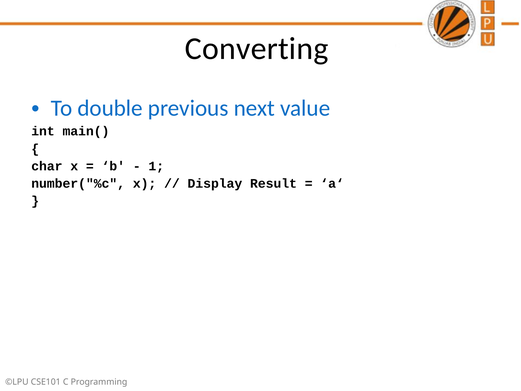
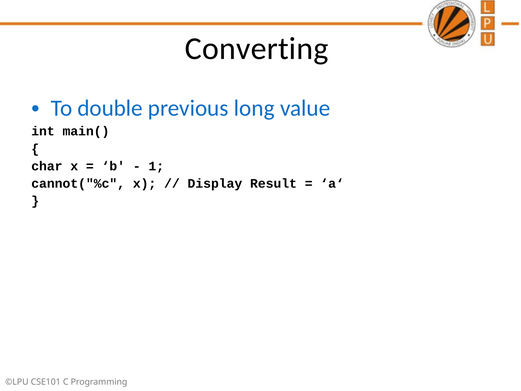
next: next -> long (254, 108)
number("%c: number("%c -> cannot("%c (78, 183)
